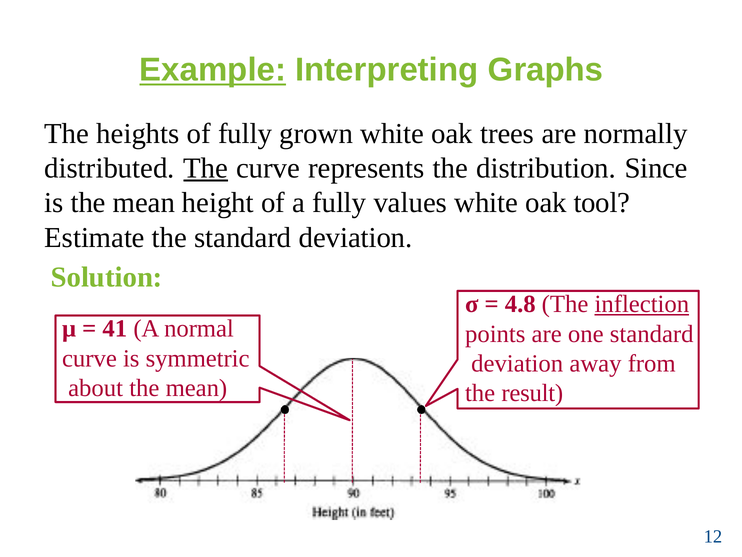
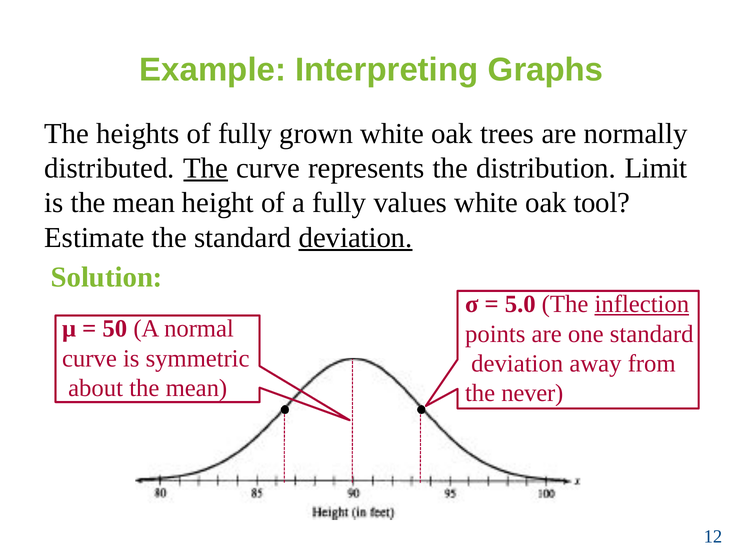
Example underline: present -> none (213, 70)
Since: Since -> Limit (656, 168)
deviation underline: none -> present (356, 237)
4.8: 4.8 -> 5.0 (520, 304)
41: 41 -> 50 (115, 329)
result: result -> never (532, 393)
